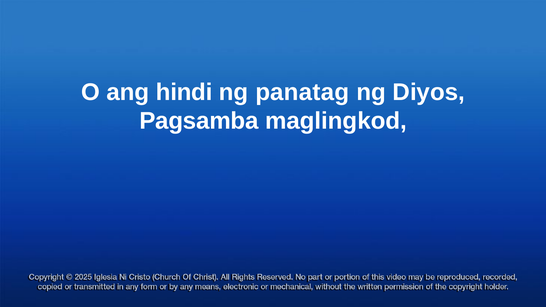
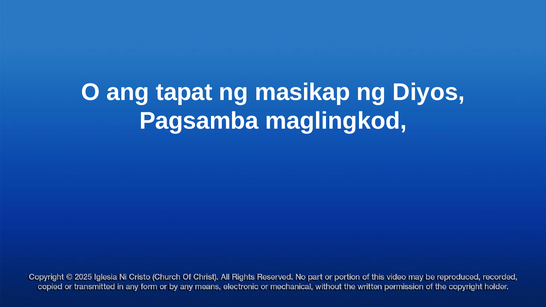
hindi: hindi -> tapat (184, 92)
panatag: panatag -> masikap (302, 92)
